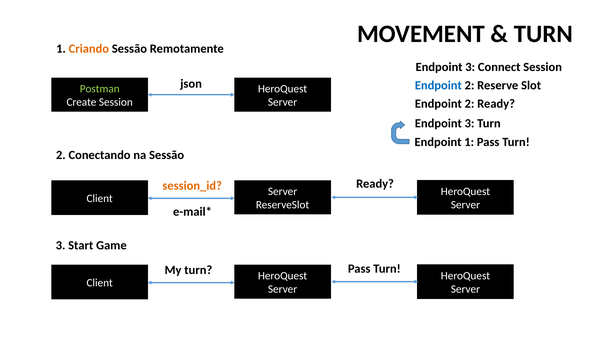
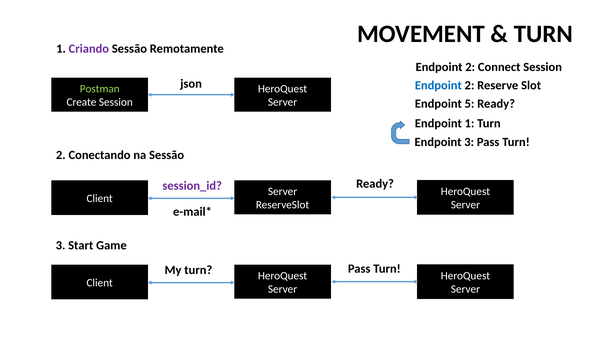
Criando colour: orange -> purple (89, 49)
3: 3 -> 2 (470, 67)
2: 2 -> 5 (470, 104)
3: 3 -> 1 (470, 123)
Endpoint 1: 1 -> 3 (469, 142)
session_id colour: orange -> purple (192, 186)
